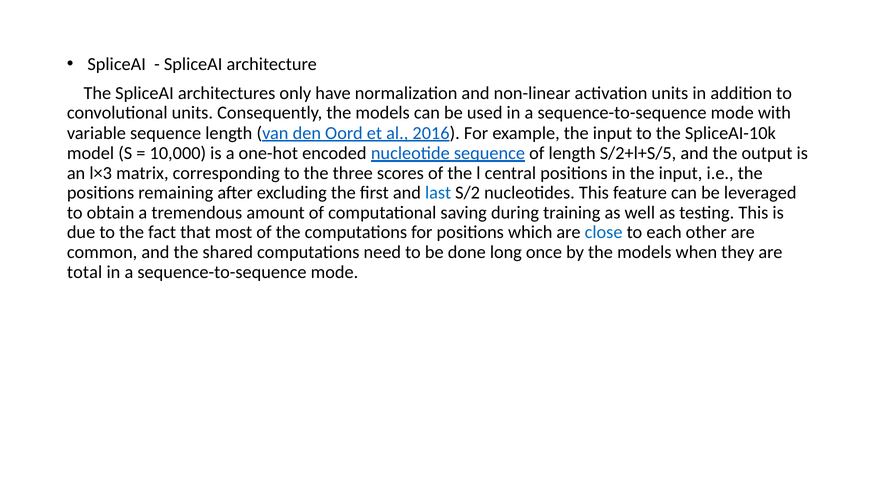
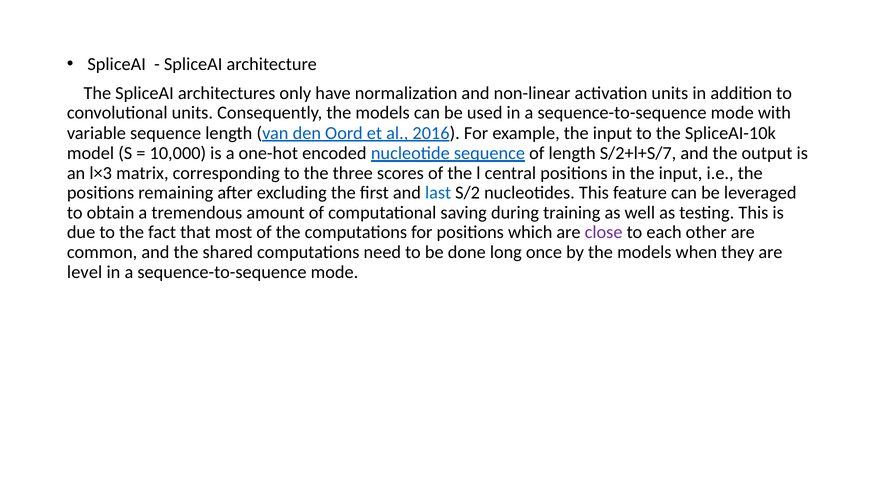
S/2+l+S/5: S/2+l+S/5 -> S/2+l+S/7 (638, 153)
close colour: blue -> purple (604, 232)
total: total -> level (85, 272)
